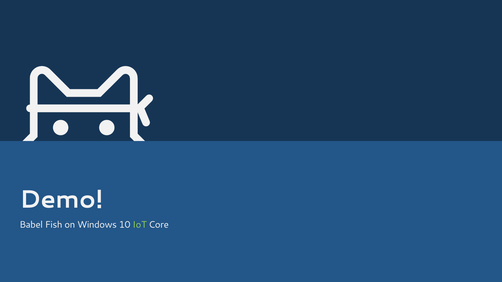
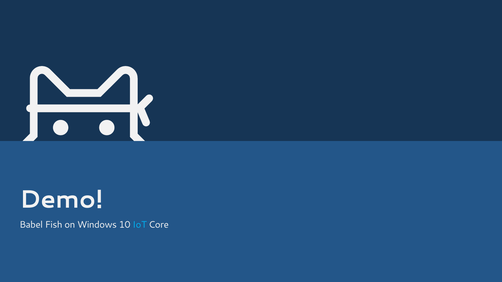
IoT colour: light green -> light blue (140, 225)
